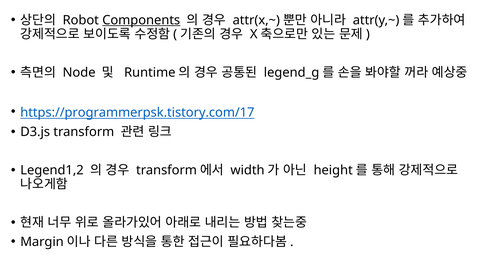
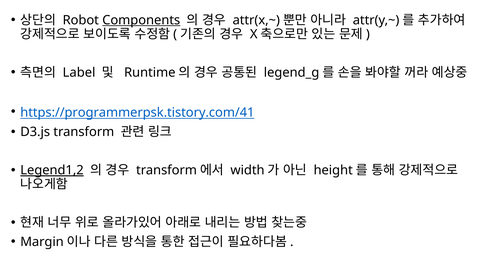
Node: Node -> Label (79, 72)
https://programmerpsk.tistory.com/17: https://programmerpsk.tistory.com/17 -> https://programmerpsk.tistory.com/41 (137, 112)
Legend1,2 underline: none -> present (52, 170)
